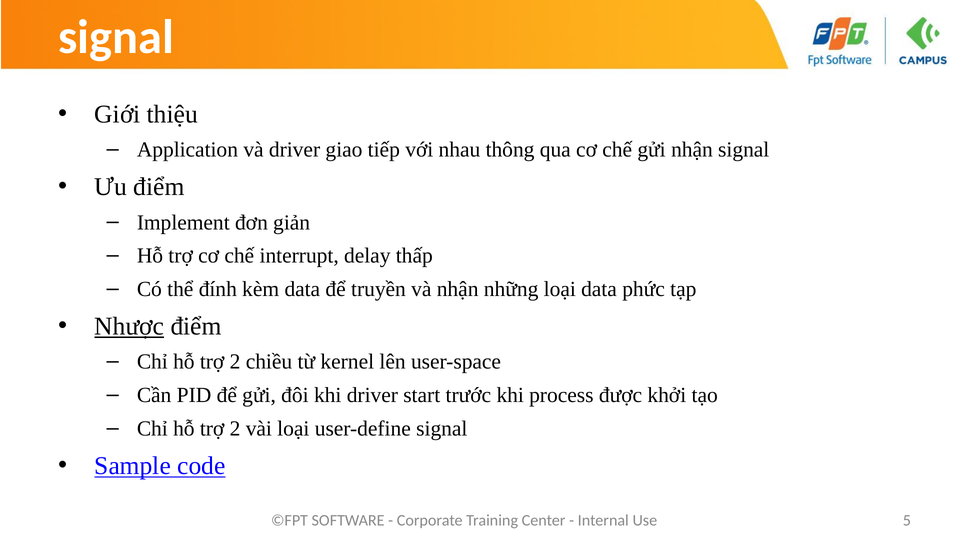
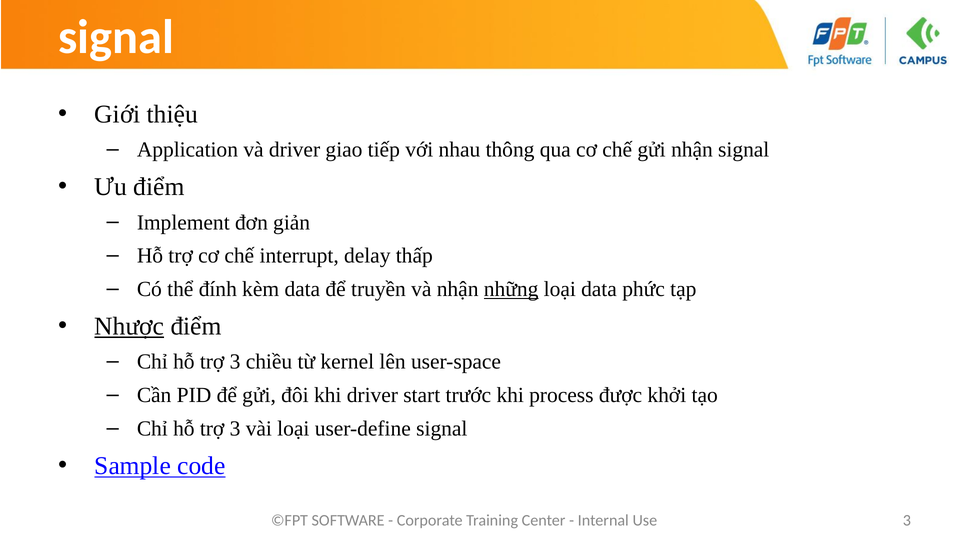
những underline: none -> present (511, 289)
2: 2 -> 3 (235, 362)
2: 2 -> 3 (235, 429)
Use 5: 5 -> 3 (907, 521)
